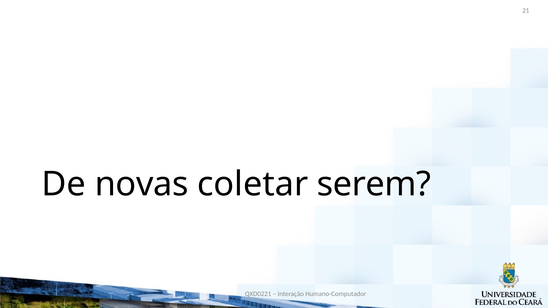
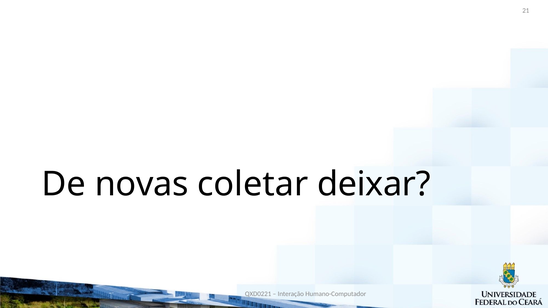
serem: serem -> deixar (374, 184)
